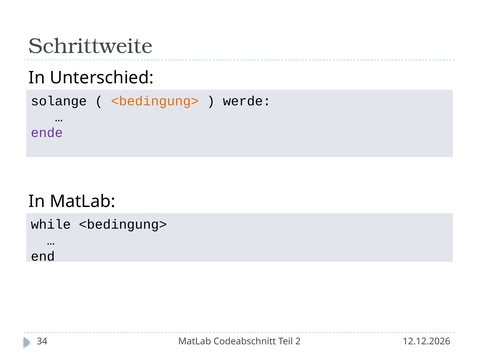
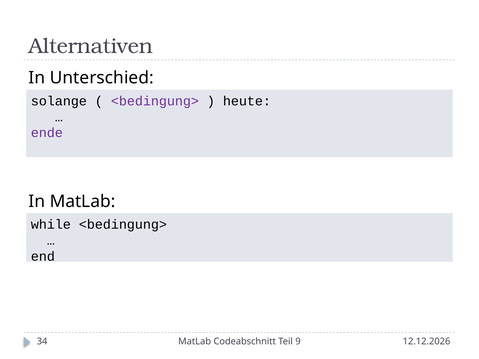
Schrittweite: Schrittweite -> Alternativen (91, 46)
<bedingung> colour: orange -> purple (155, 101)
werde: werde -> heute (247, 101)
2: 2 -> 9 (298, 342)
